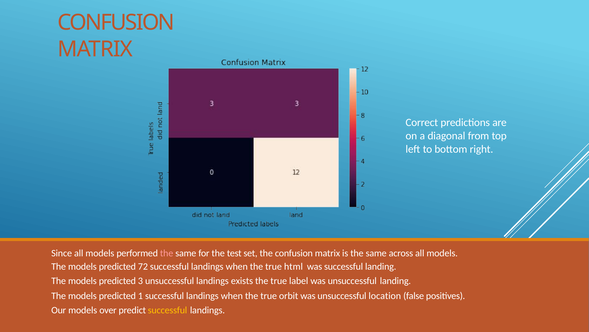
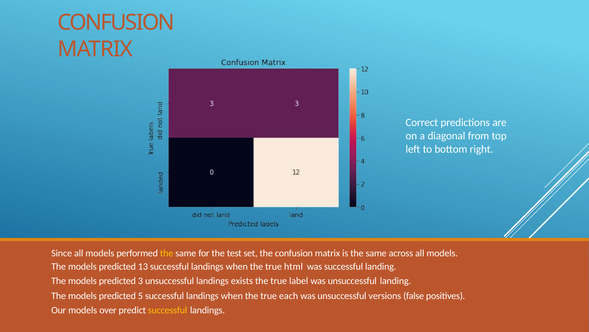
the colour: pink -> yellow (167, 253)
72: 72 -> 13 (143, 266)
1: 1 -> 5 (140, 295)
orbit: orbit -> each (289, 295)
location: location -> versions (385, 295)
